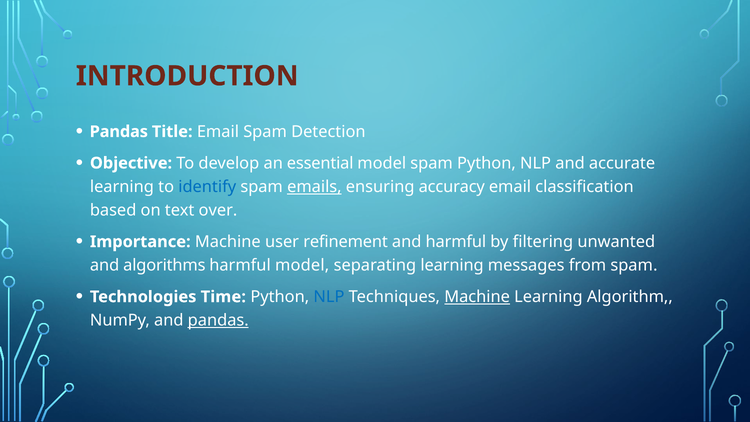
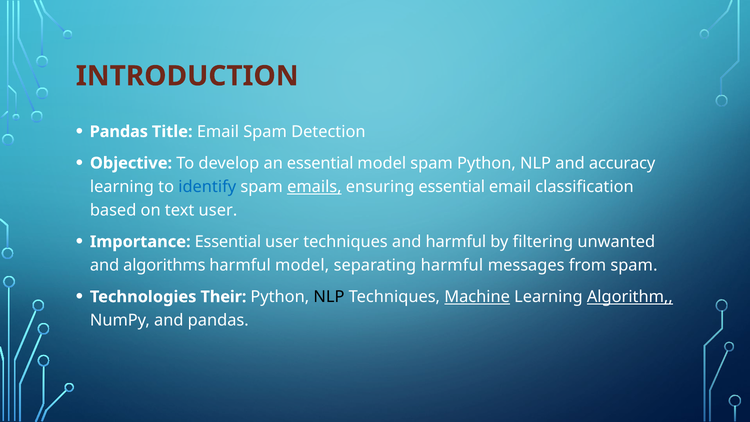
accurate: accurate -> accuracy (622, 163)
ensuring accuracy: accuracy -> essential (452, 187)
text over: over -> user (218, 210)
Importance Machine: Machine -> Essential (228, 242)
user refinement: refinement -> techniques (346, 242)
separating learning: learning -> harmful (452, 265)
Time: Time -> Their (223, 297)
NLP colour: blue -> black (329, 297)
Algorithm underline: none -> present (630, 297)
pandas underline: present -> none (218, 320)
